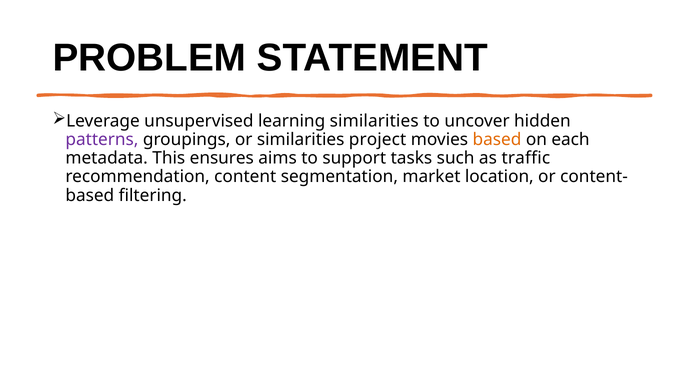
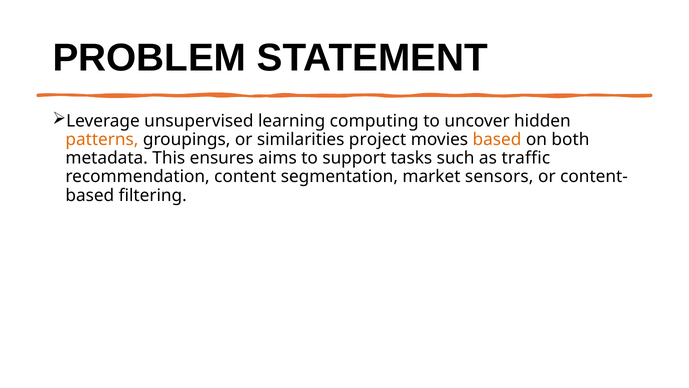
learning similarities: similarities -> computing (374, 121)
patterns colour: purple -> orange (102, 139)
each: each -> both (570, 139)
location: location -> sensors (499, 177)
